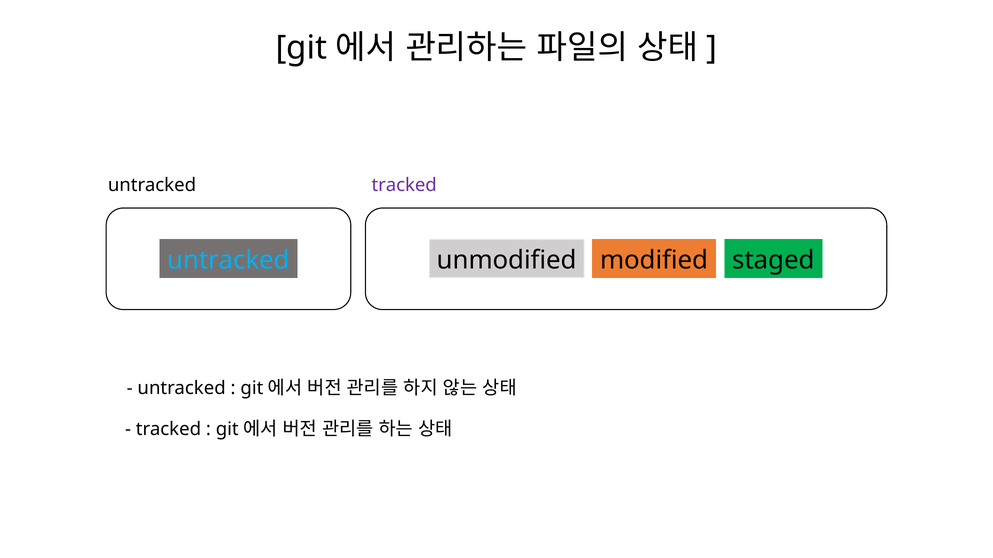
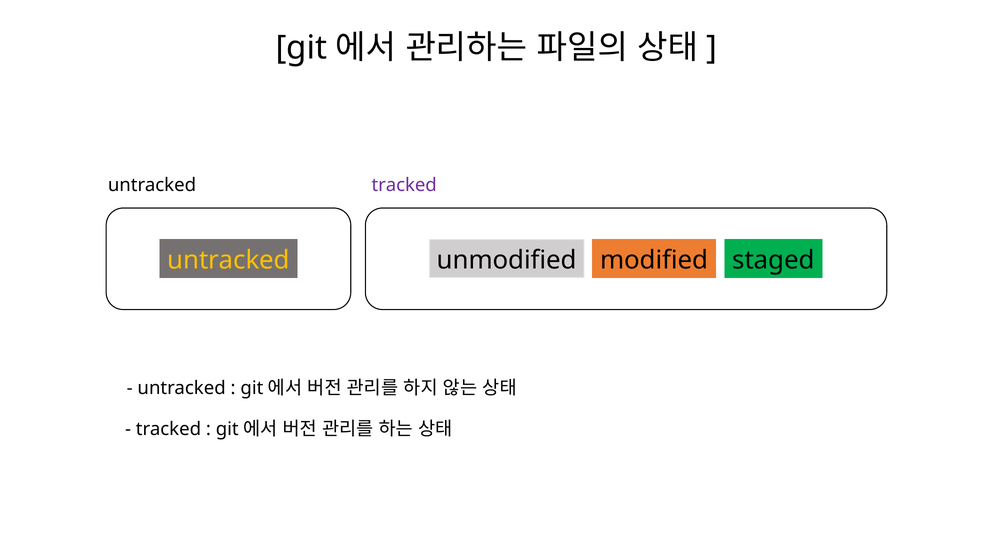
untracked colour: light blue -> yellow (228, 261)
